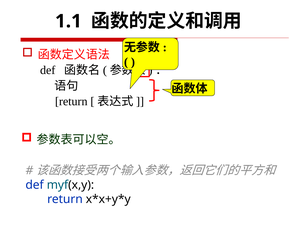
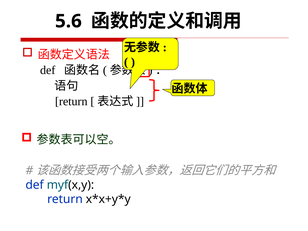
1.1: 1.1 -> 5.6 (68, 21)
